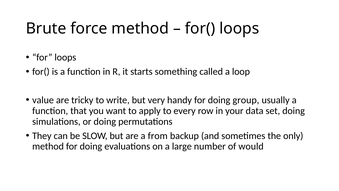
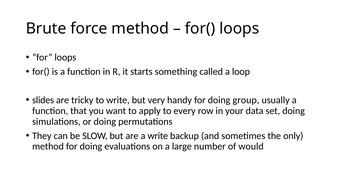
value: value -> slides (43, 100)
a from: from -> write (158, 136)
